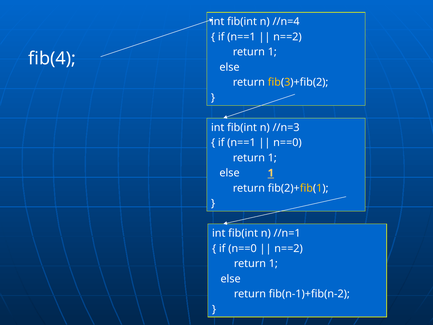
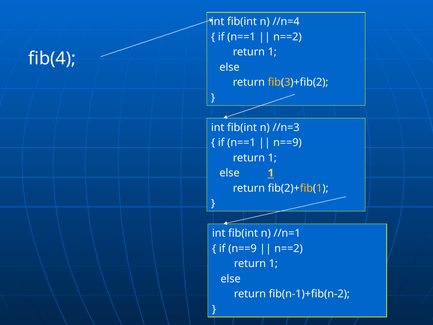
n==0: n==0 -> n==9 (287, 143)
if n==0: n==0 -> n==9 (243, 248)
